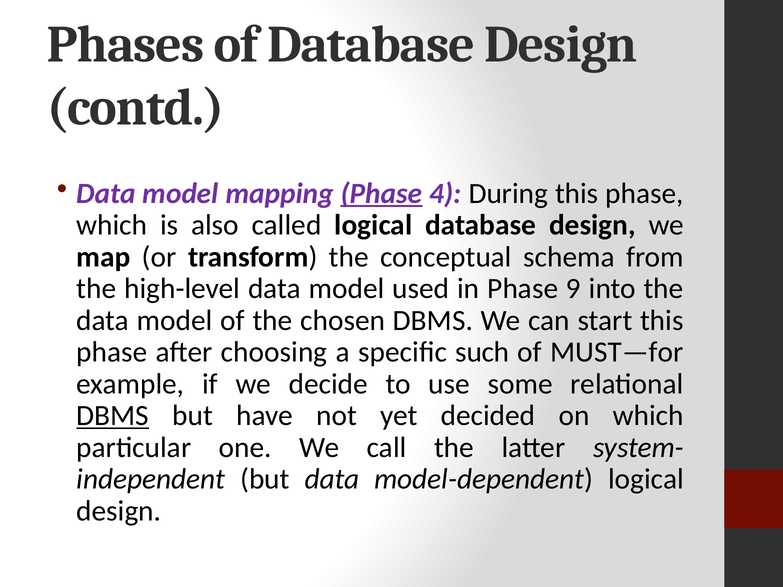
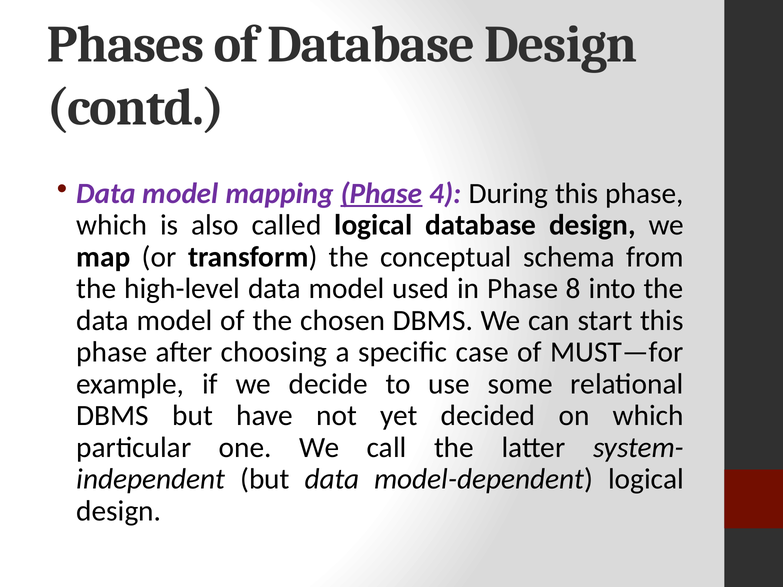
9: 9 -> 8 (573, 289)
such: such -> case (482, 352)
DBMS underline: present -> none (113, 416)
